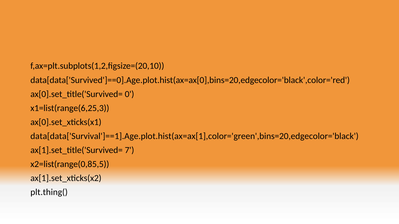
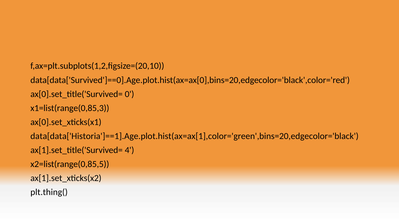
x1=list(range(6,25,3: x1=list(range(6,25,3 -> x1=list(range(0,85,3 (70, 108)
data[data['Survival']==1].Age.plot.hist(ax=ax[1],color='green',bins=20,edgecolor='black: data[data['Survival']==1].Age.plot.hist(ax=ax[1],color='green',bins=20,edgecolor='black -> data[data['Historia']==1].Age.plot.hist(ax=ax[1],color='green',bins=20,edgecolor='black (195, 136)
7: 7 -> 4 (129, 150)
